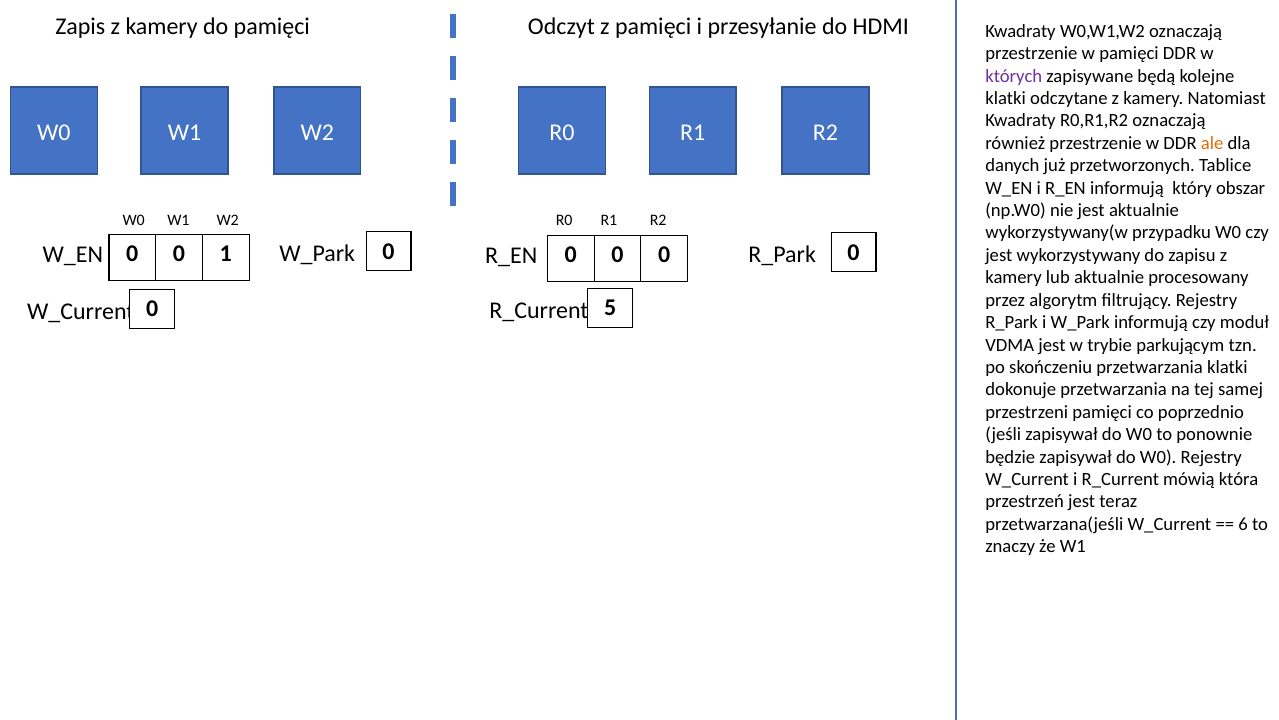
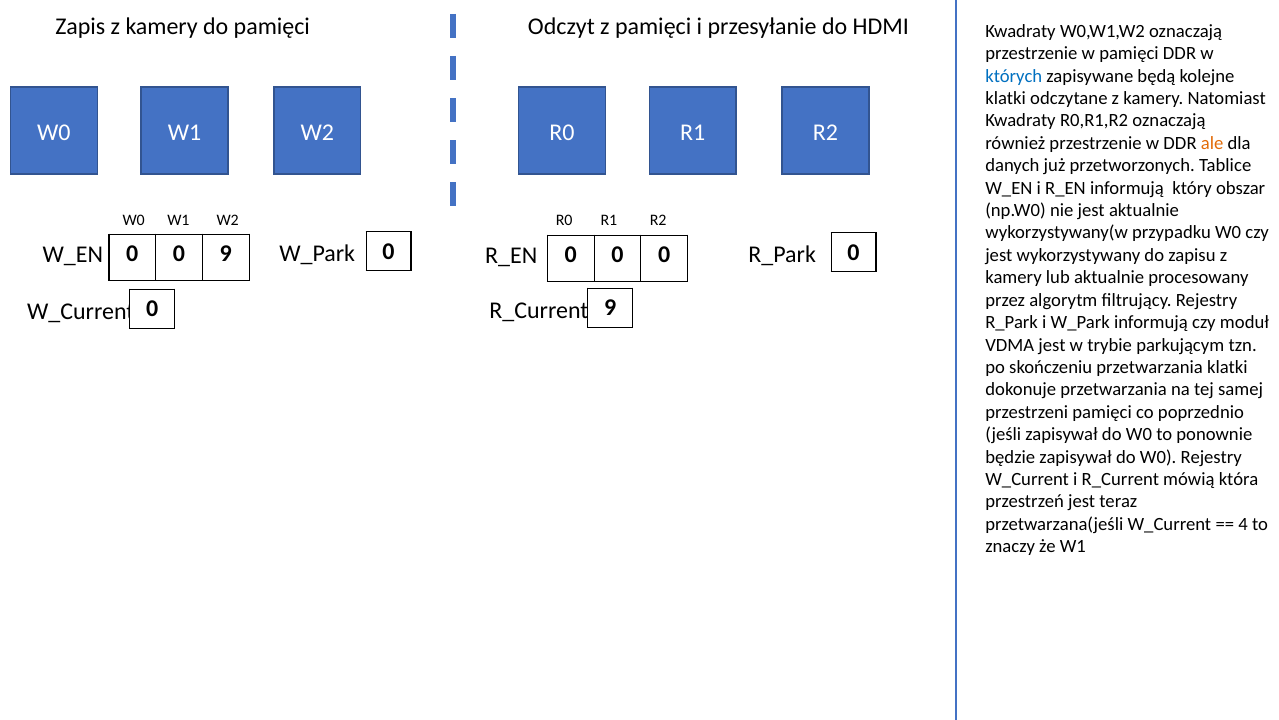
których colour: purple -> blue (1014, 76)
0 1: 1 -> 9 (226, 254)
R_Current 5: 5 -> 9 (610, 308)
6: 6 -> 4 (1243, 524)
